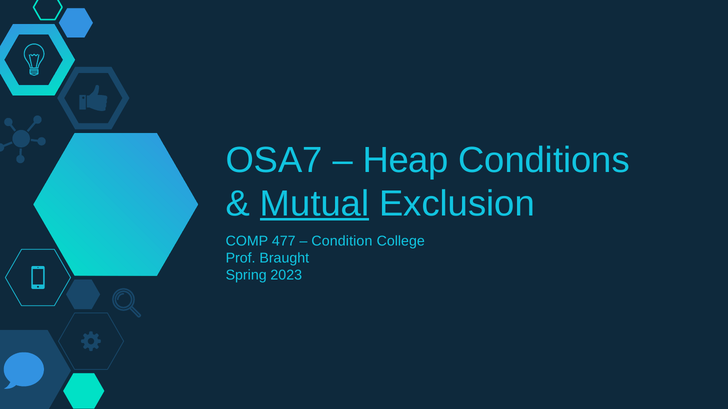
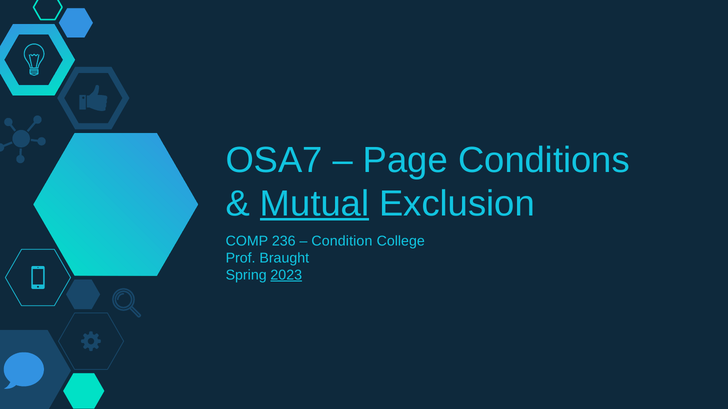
Heap: Heap -> Page (405, 160)
477: 477 -> 236 (284, 241)
2023 underline: none -> present (286, 275)
